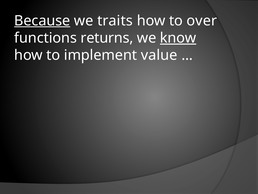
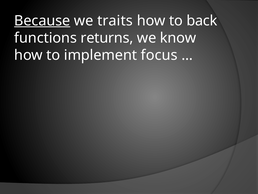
over: over -> back (202, 21)
know underline: present -> none (178, 38)
value: value -> focus (159, 55)
